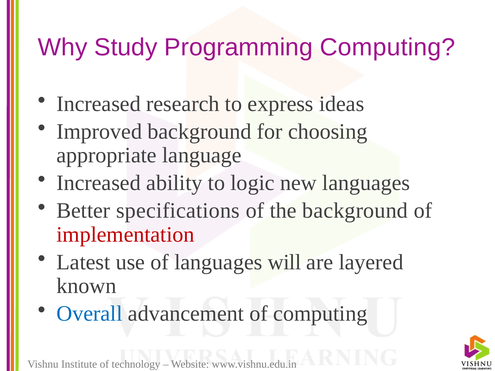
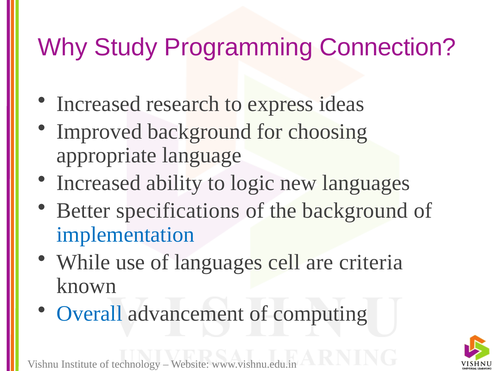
Programming Computing: Computing -> Connection (388, 48)
implementation colour: red -> blue (126, 235)
Latest: Latest -> While (83, 262)
will: will -> cell (284, 262)
layered: layered -> criteria (371, 262)
